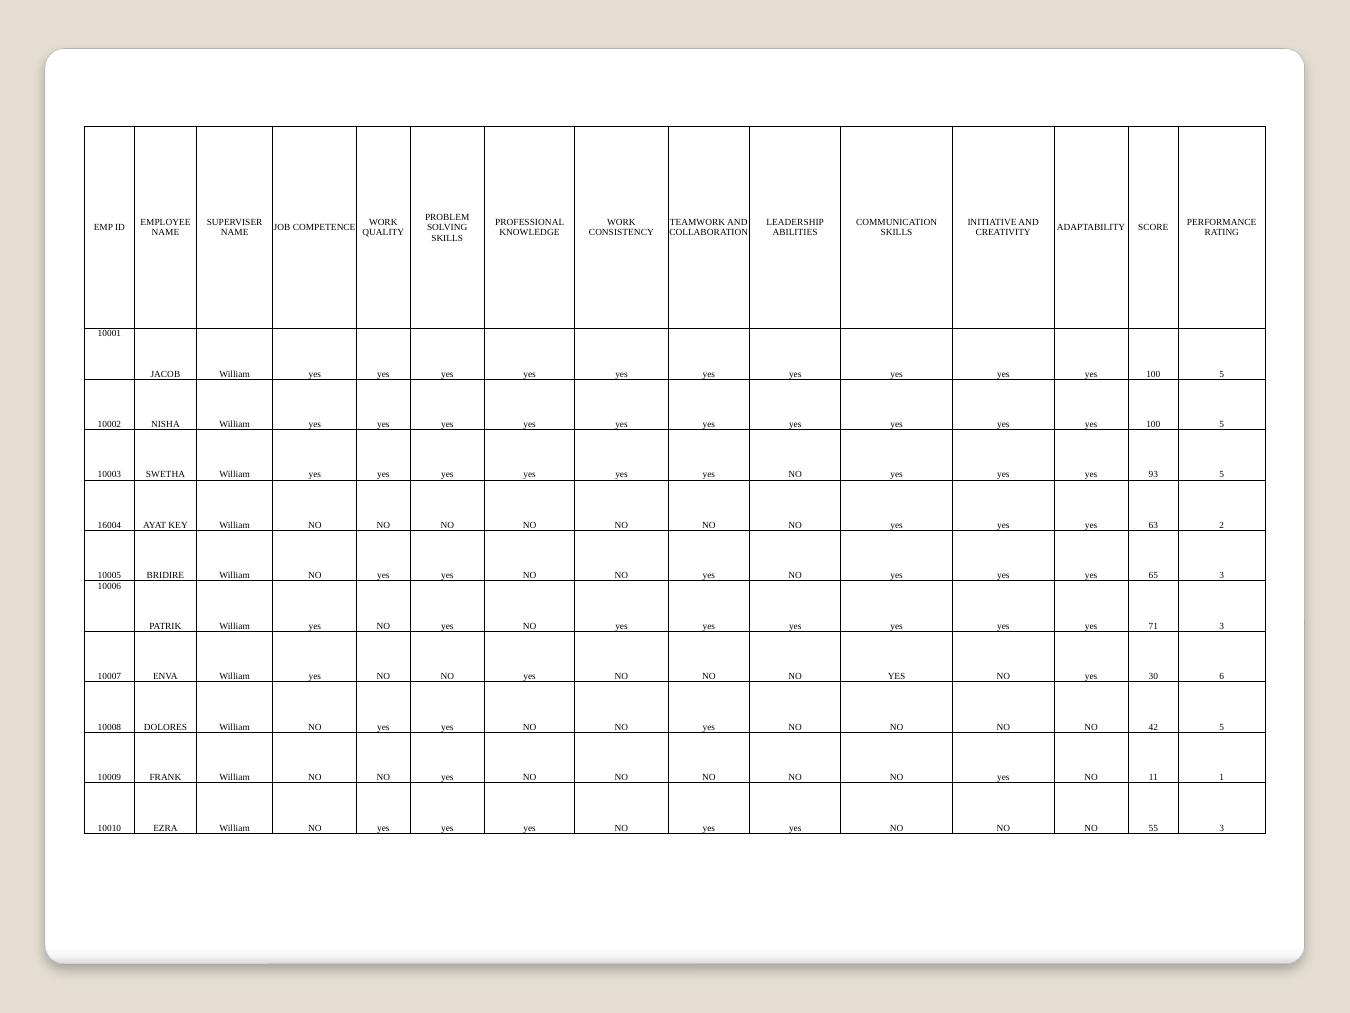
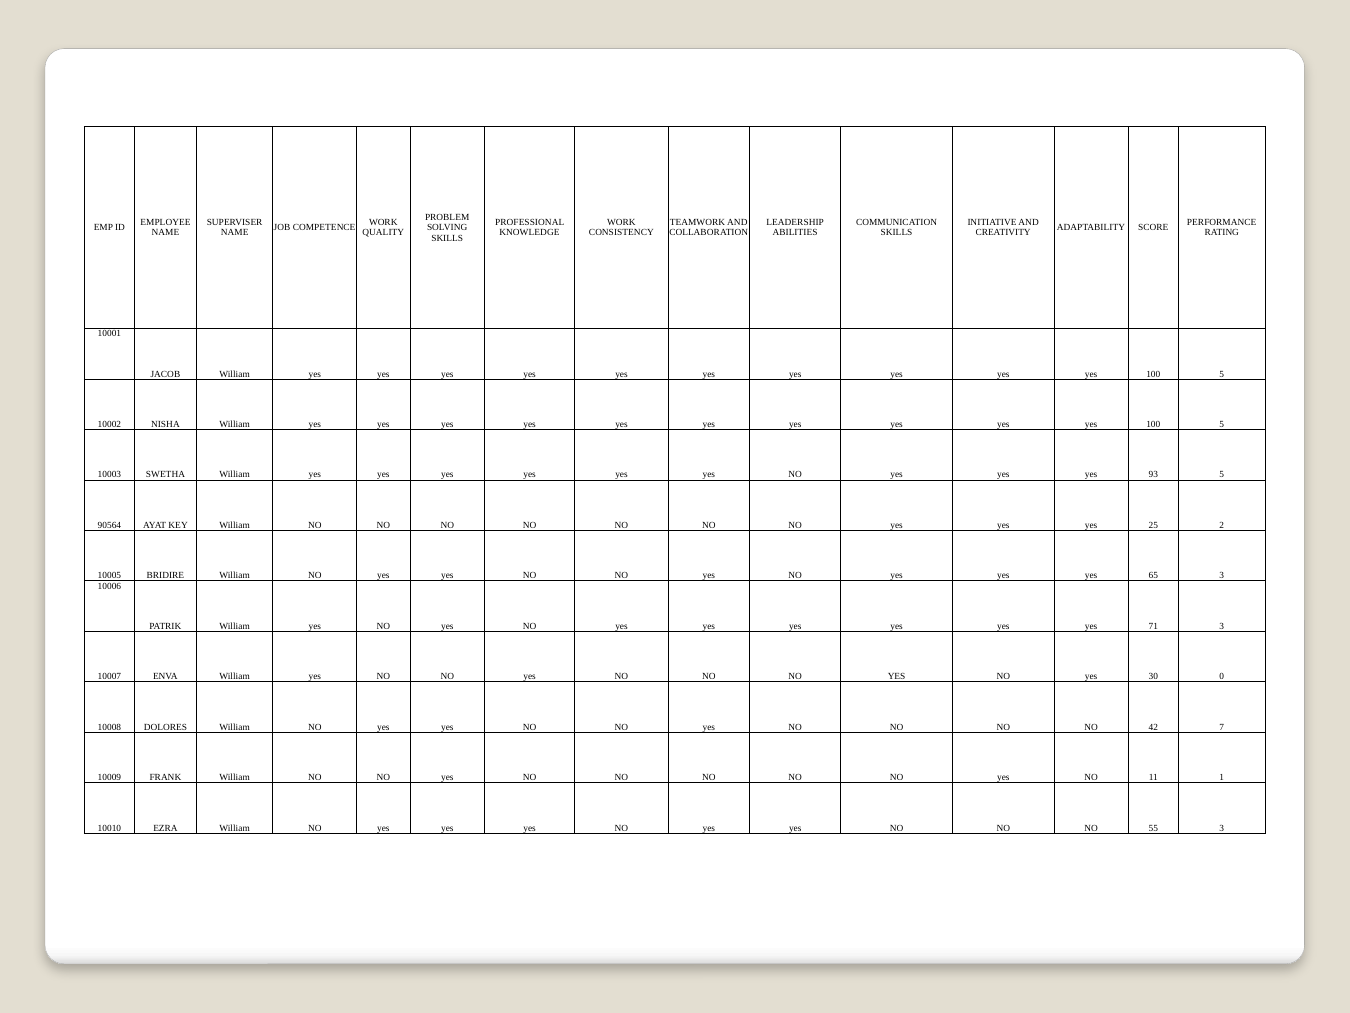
16004: 16004 -> 90564 (109, 525)
63: 63 -> 25 (1153, 525)
6: 6 -> 0 (1222, 676)
42 5: 5 -> 7 (1222, 727)
